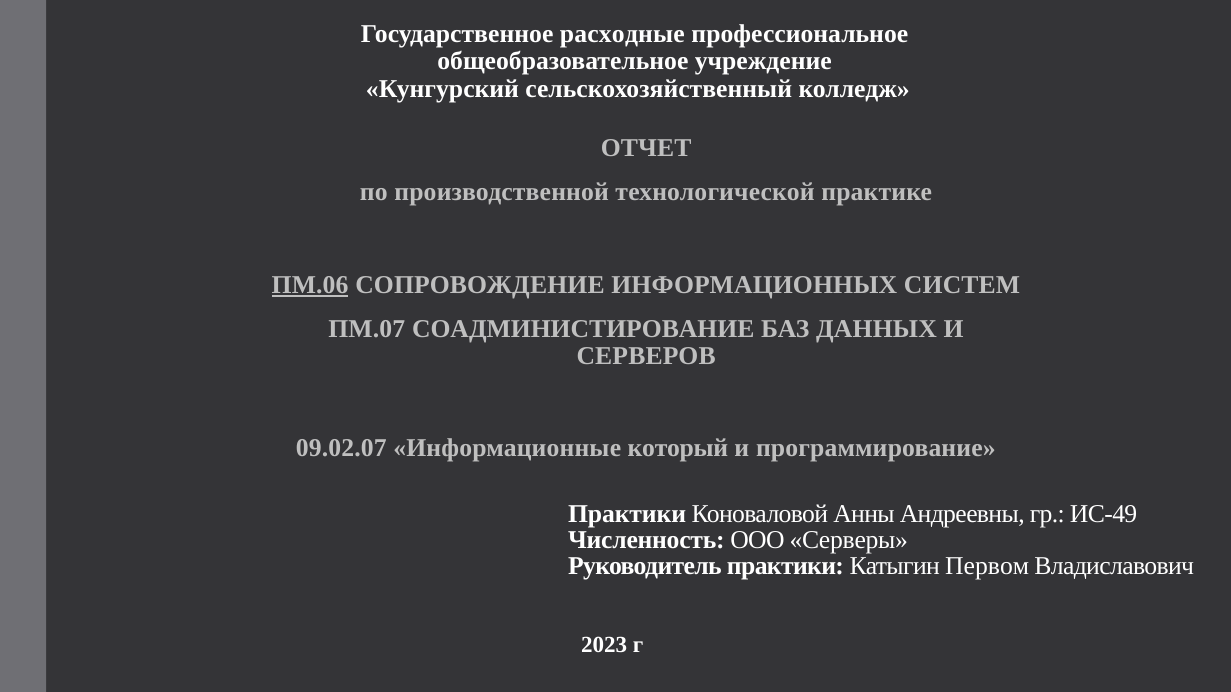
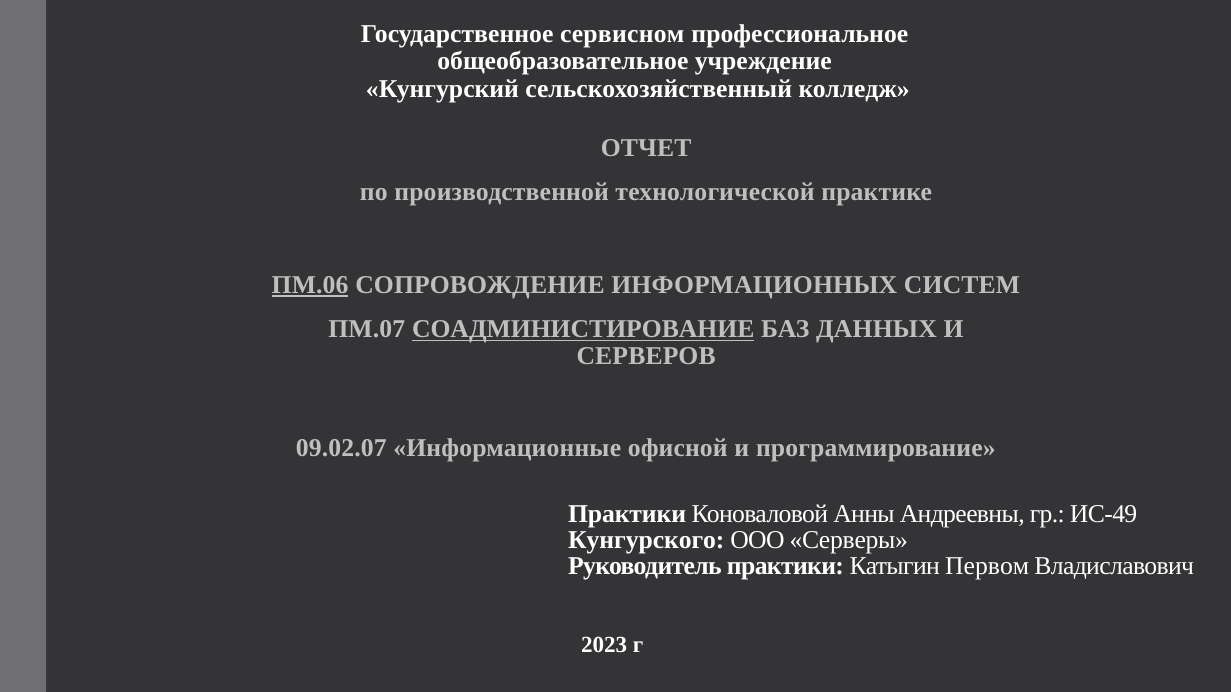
расходные: расходные -> сервисном (622, 34)
СОАДМИНИСТИРОВАНИЕ underline: none -> present (583, 330)
который: который -> офисной (678, 448)
Численность: Численность -> Кунгурского (646, 540)
